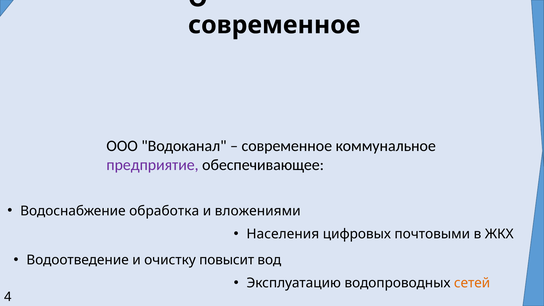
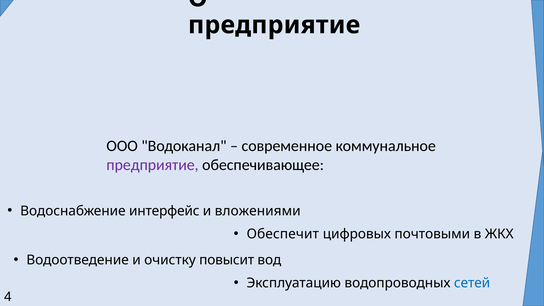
современное: современное -> предприятие (274, 25)
обработка: обработка -> интерфейс (164, 211)
Населения: Населения -> Обеспечит (283, 234)
сетей colour: orange -> blue (472, 283)
